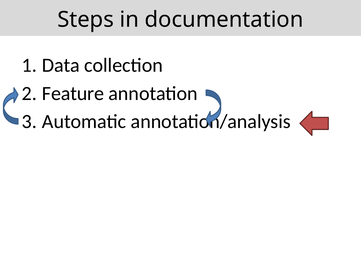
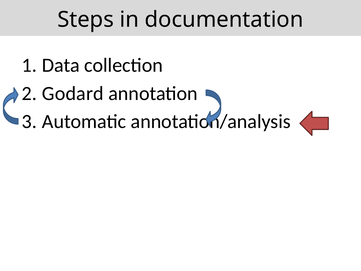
Feature: Feature -> Godard (73, 93)
